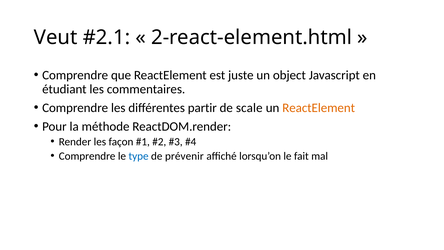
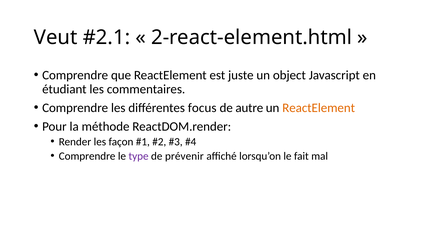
partir: partir -> focus (202, 108)
scale: scale -> autre (249, 108)
type colour: blue -> purple (139, 156)
